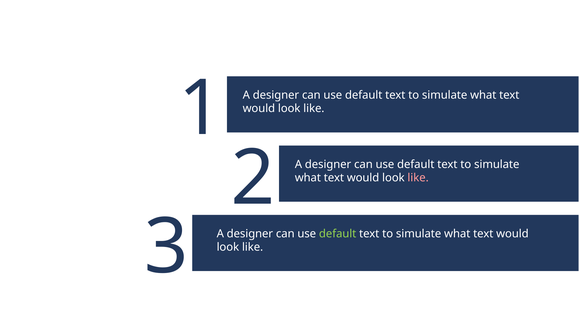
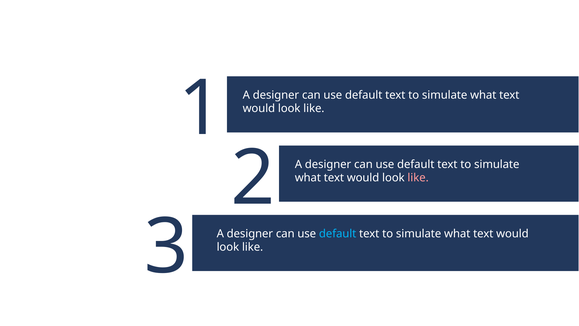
default colour: light green -> light blue (338, 233)
